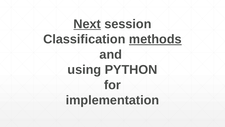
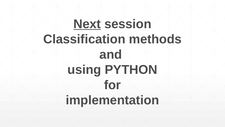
methods underline: present -> none (155, 39)
